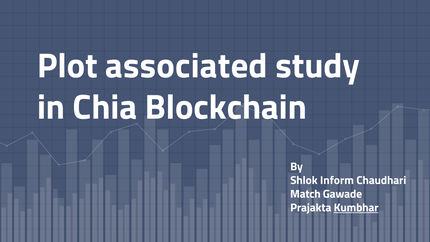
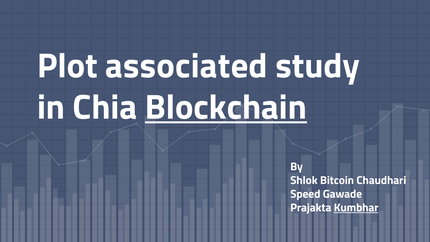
Blockchain underline: none -> present (226, 107)
Inform: Inform -> Bitcoin (337, 180)
Match: Match -> Speed (305, 194)
